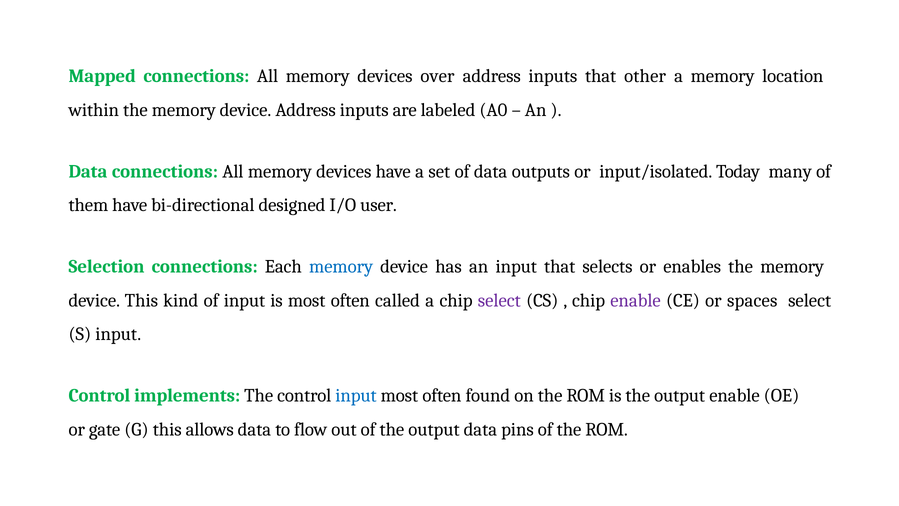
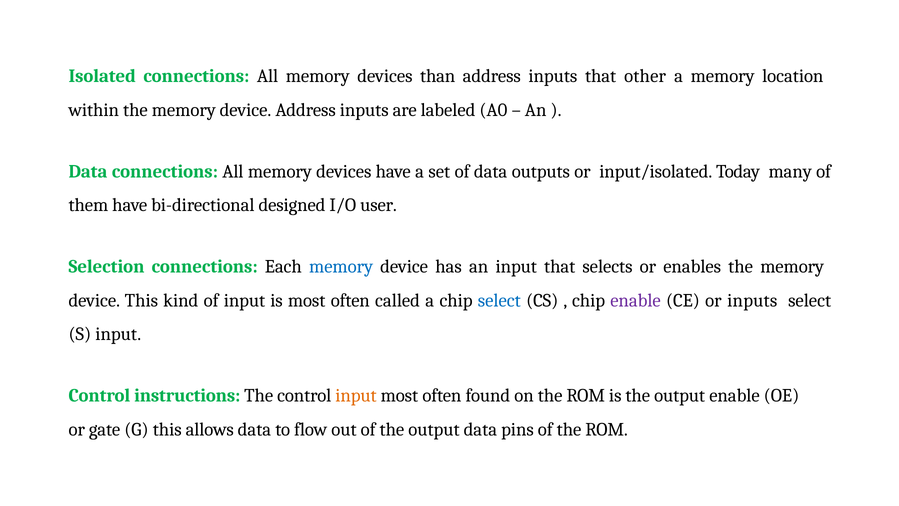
Mapped: Mapped -> Isolated (102, 76)
over: over -> than (438, 76)
select colour: purple -> blue (499, 300)
or spaces: spaces -> inputs (752, 300)
implements: implements -> instructions (187, 395)
input colour: blue -> orange (356, 395)
